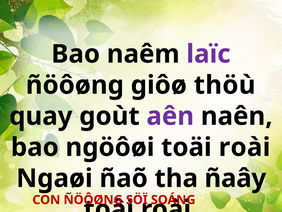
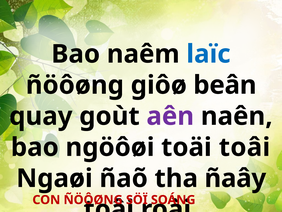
laïc colour: purple -> blue (208, 54)
thöù: thöù -> beân (225, 85)
toäi roài: roài -> toâi (245, 147)
